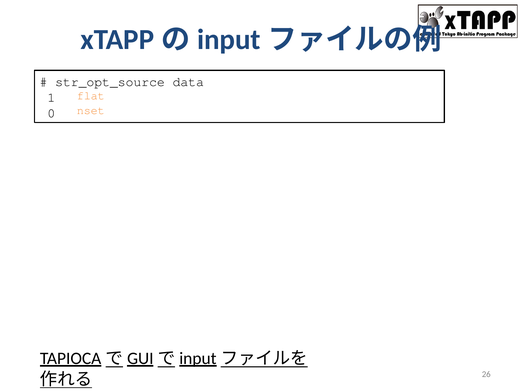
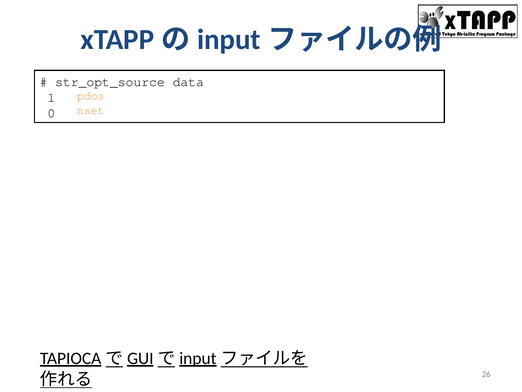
flat: flat -> pdos (91, 96)
